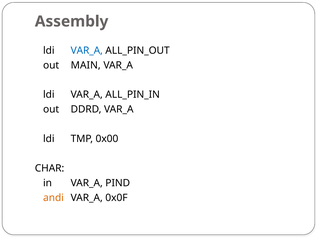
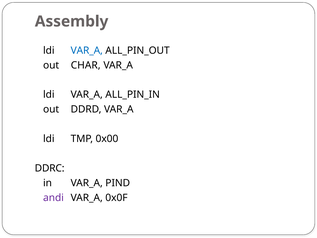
MAIN: MAIN -> CHAR (86, 65)
CHAR: CHAR -> DDRC (50, 168)
andi colour: orange -> purple (53, 197)
